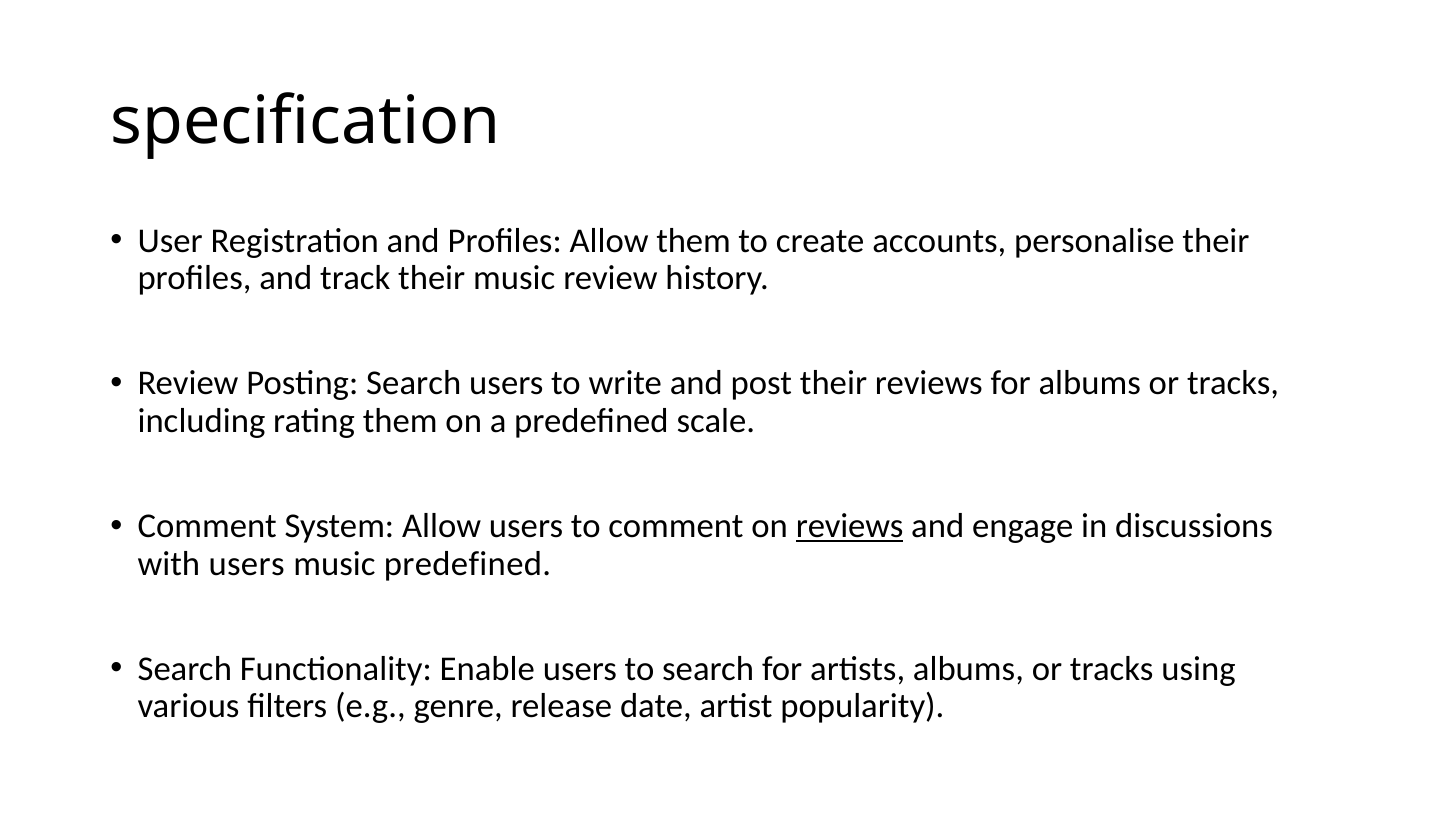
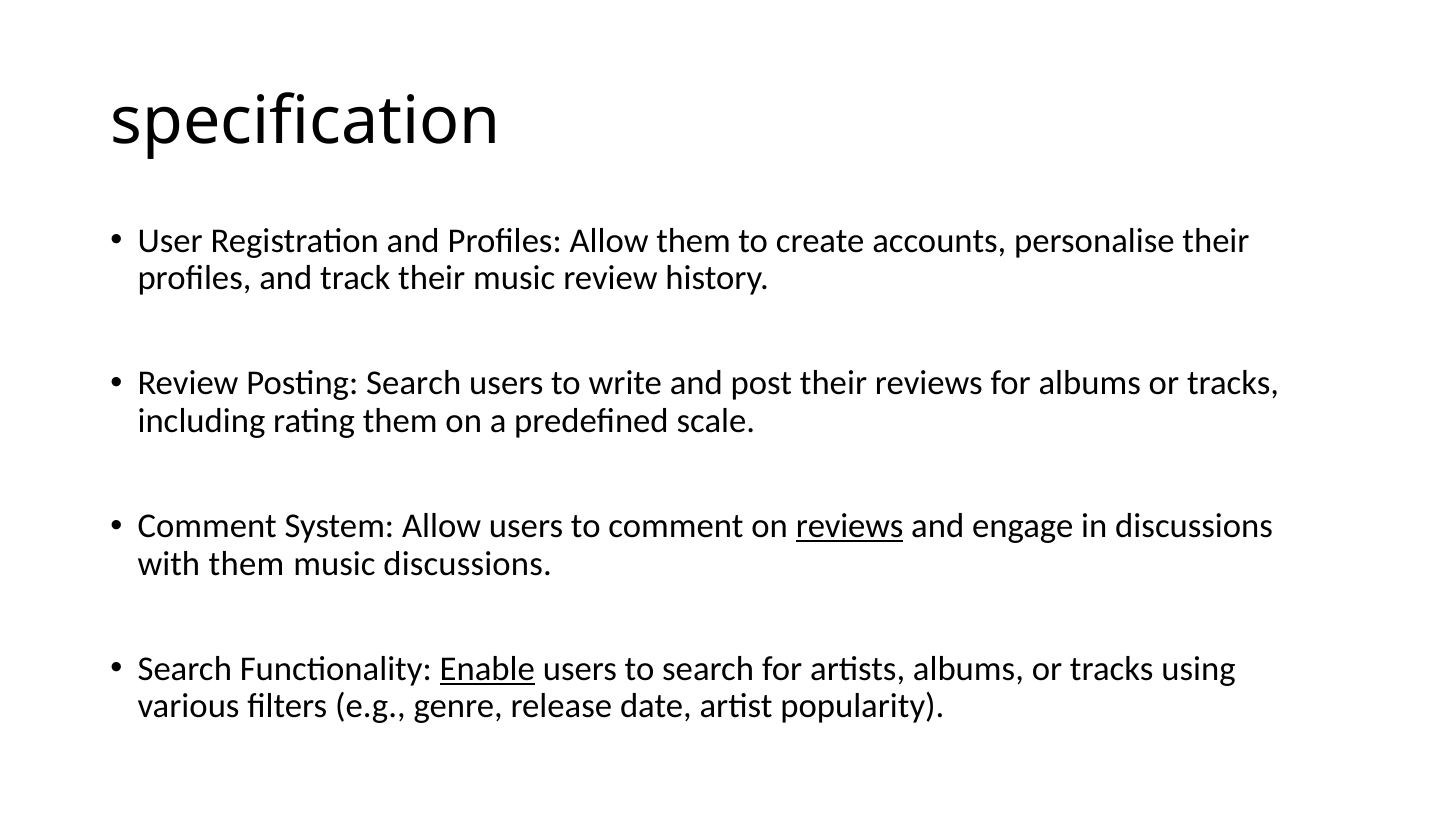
with users: users -> them (247, 564)
music predefined: predefined -> discussions (468, 564)
Enable underline: none -> present (487, 669)
